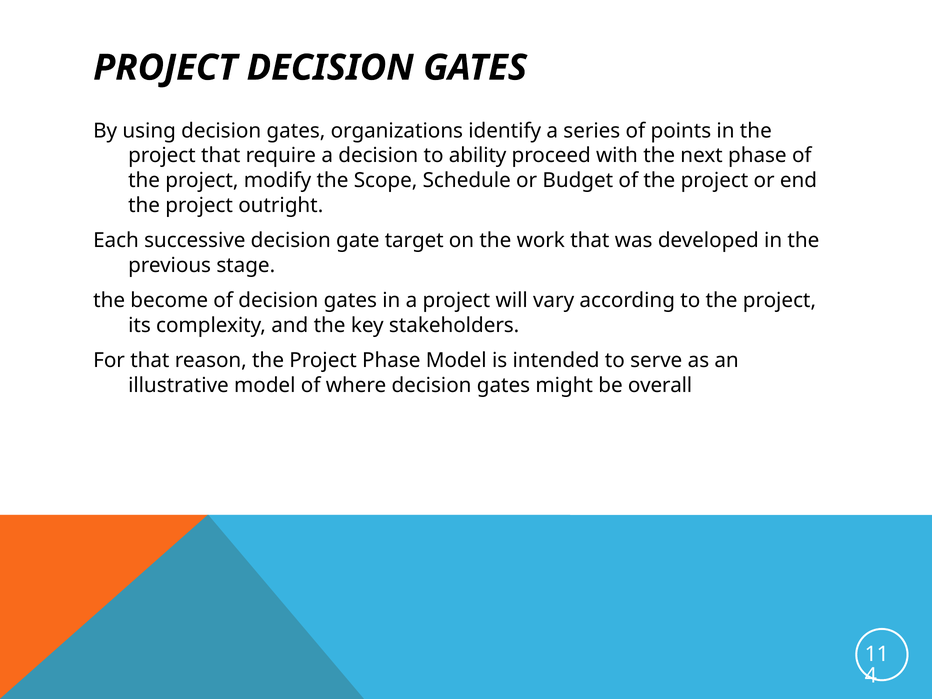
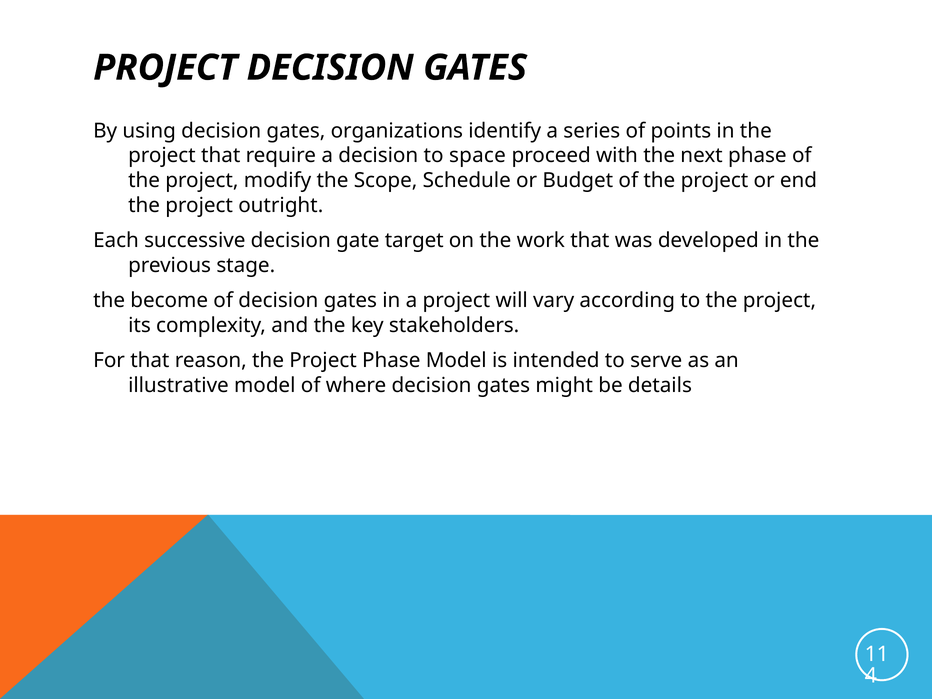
ability: ability -> space (477, 156)
overall: overall -> details (660, 385)
